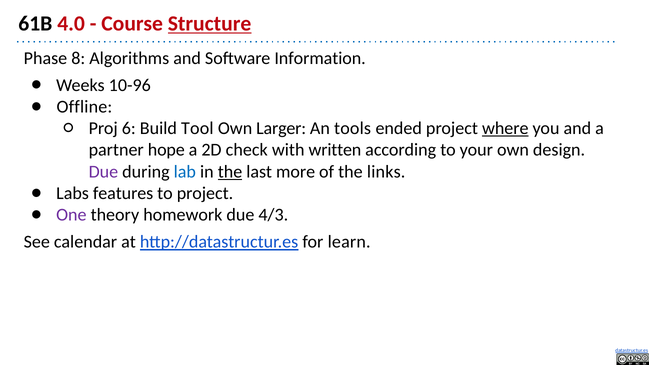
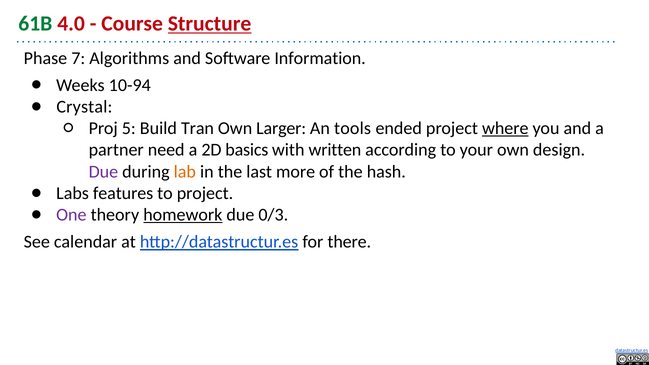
61B colour: black -> green (35, 24)
8: 8 -> 7 (78, 58)
10-96: 10-96 -> 10-94 (130, 85)
Offline: Offline -> Crystal (84, 107)
6: 6 -> 5 (129, 128)
Tool: Tool -> Tran (197, 128)
hope: hope -> need (166, 150)
check: check -> basics (247, 150)
lab colour: blue -> orange (185, 172)
the underline: present -> none (230, 172)
links: links -> hash (386, 172)
homework underline: none -> present (183, 215)
4/3: 4/3 -> 0/3 (273, 215)
learn: learn -> there (349, 242)
